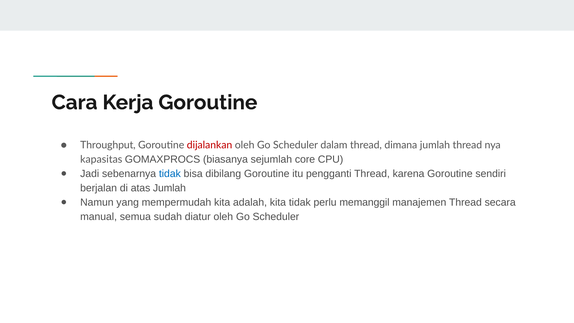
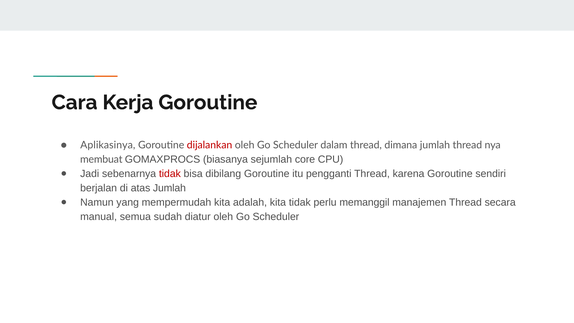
Throughput: Throughput -> Aplikasinya (108, 145)
kapasitas: kapasitas -> membuat (101, 159)
tidak colour: blue -> red (170, 174)
